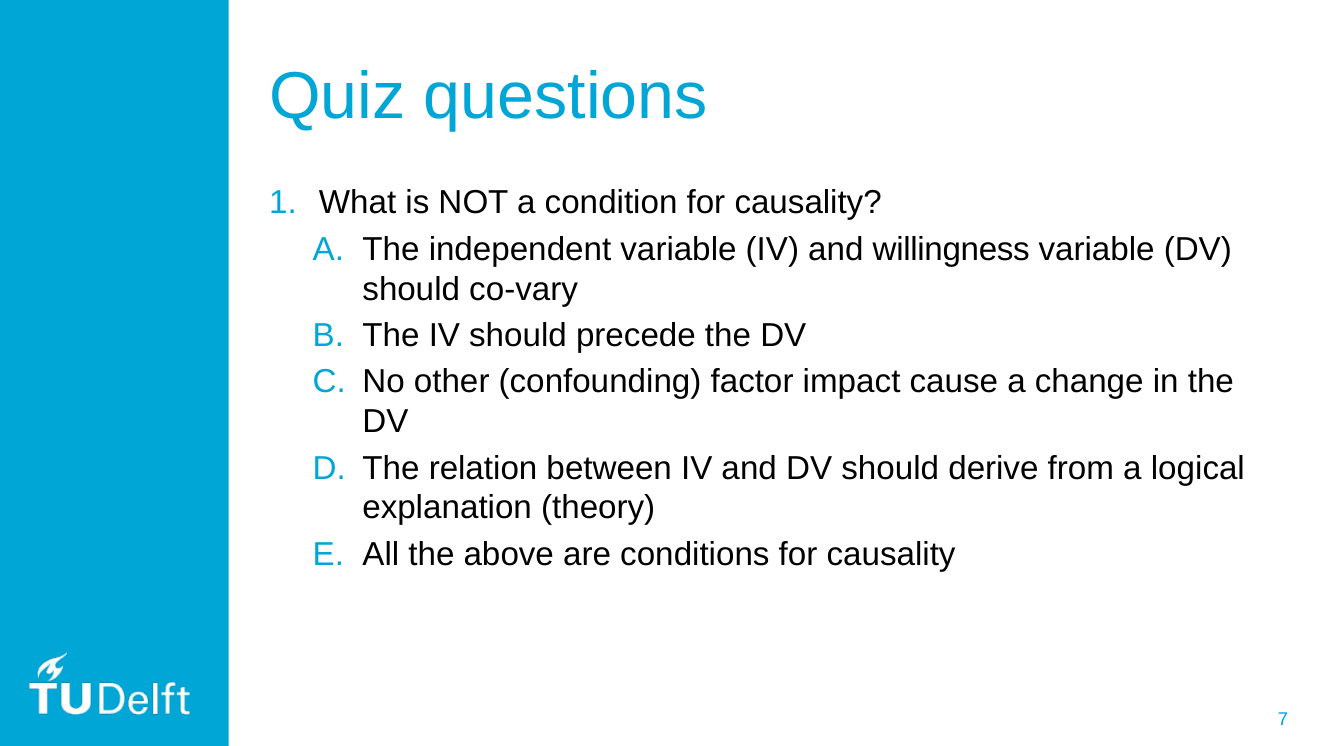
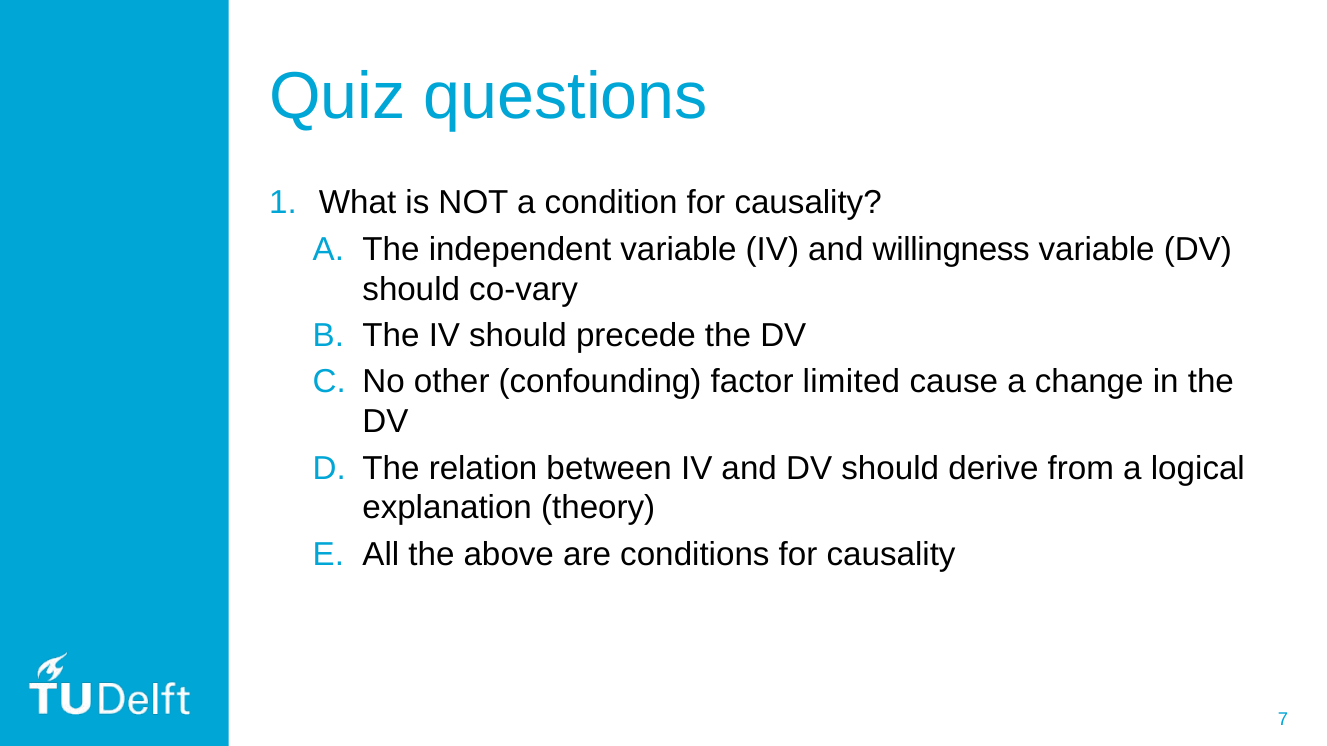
impact: impact -> limited (851, 382)
